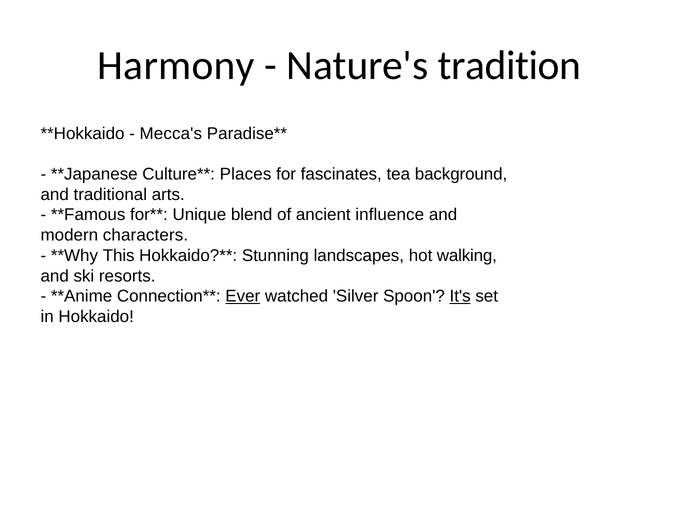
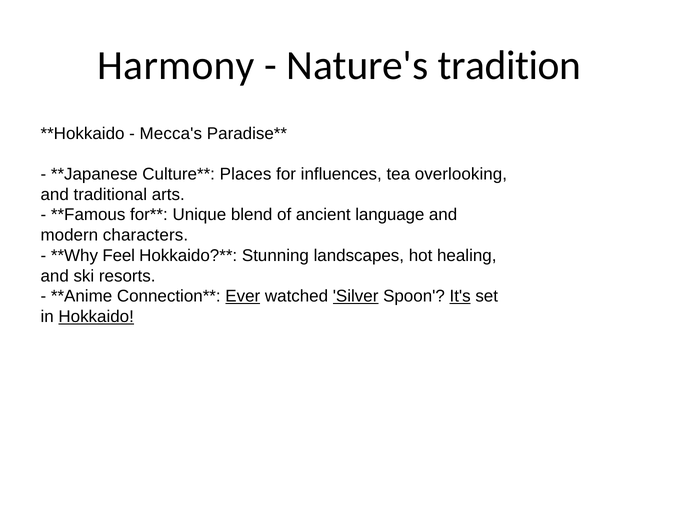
fascinates: fascinates -> influences (341, 174)
background: background -> overlooking (461, 174)
influence: influence -> language (390, 215)
This: This -> Feel (119, 256)
walking: walking -> healing (467, 256)
Silver underline: none -> present (356, 296)
Hokkaido underline: none -> present (96, 317)
